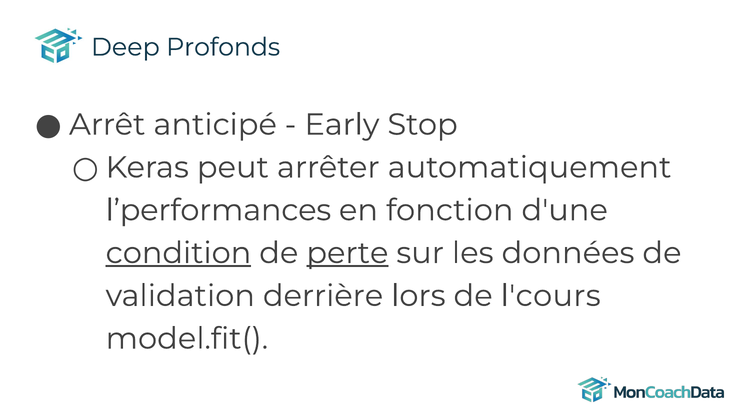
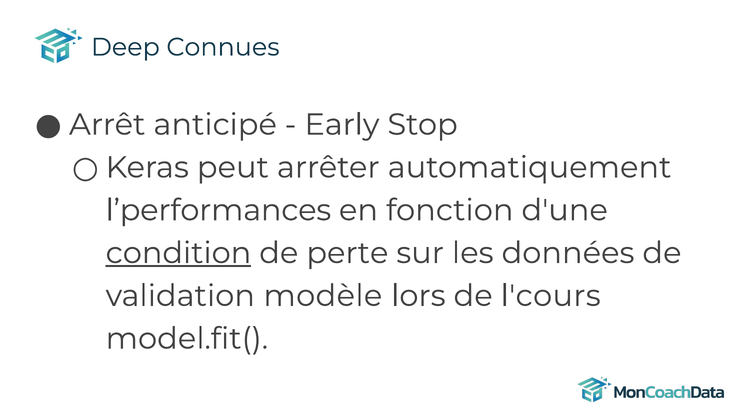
Profonds: Profonds -> Connues (223, 47)
perte underline: present -> none (347, 253)
derrière: derrière -> modèle (323, 296)
